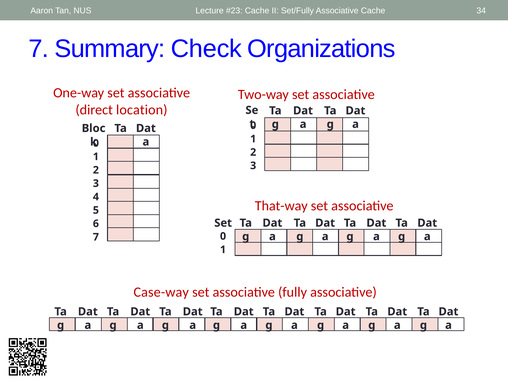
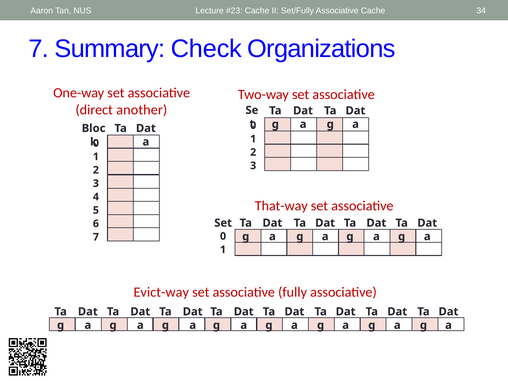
location: location -> another (142, 110)
Case-way: Case-way -> Evict-way (161, 292)
